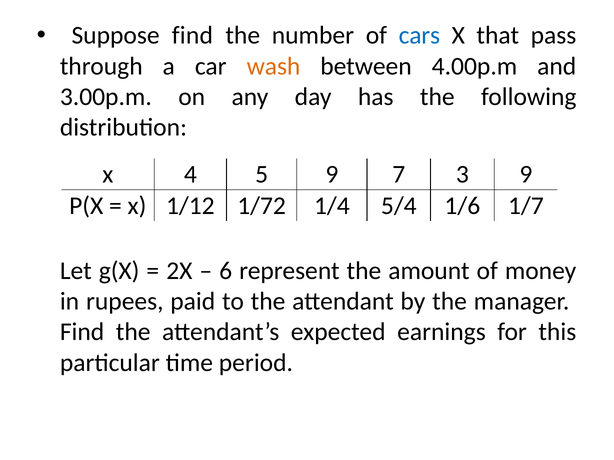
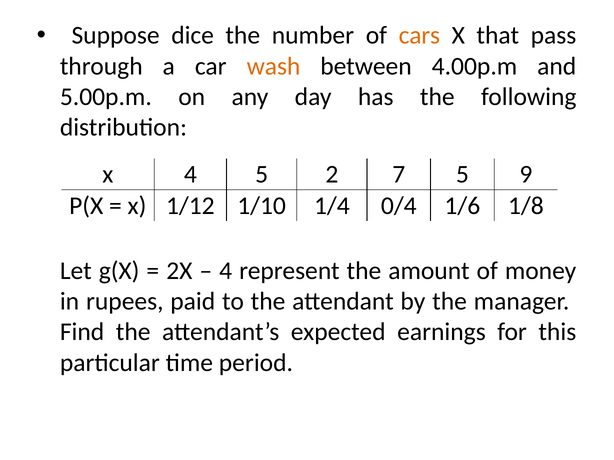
Suppose find: find -> dice (193, 36)
cars colour: blue -> orange (419, 36)
3.00p.m: 3.00p.m -> 5.00p.m (106, 97)
5 9: 9 -> 2 (332, 175)
7 3: 3 -> 5 (462, 175)
1/72: 1/72 -> 1/10 (262, 206)
5/4: 5/4 -> 0/4 (399, 206)
1/7: 1/7 -> 1/8 (526, 206)
6: 6 -> 4 (226, 271)
